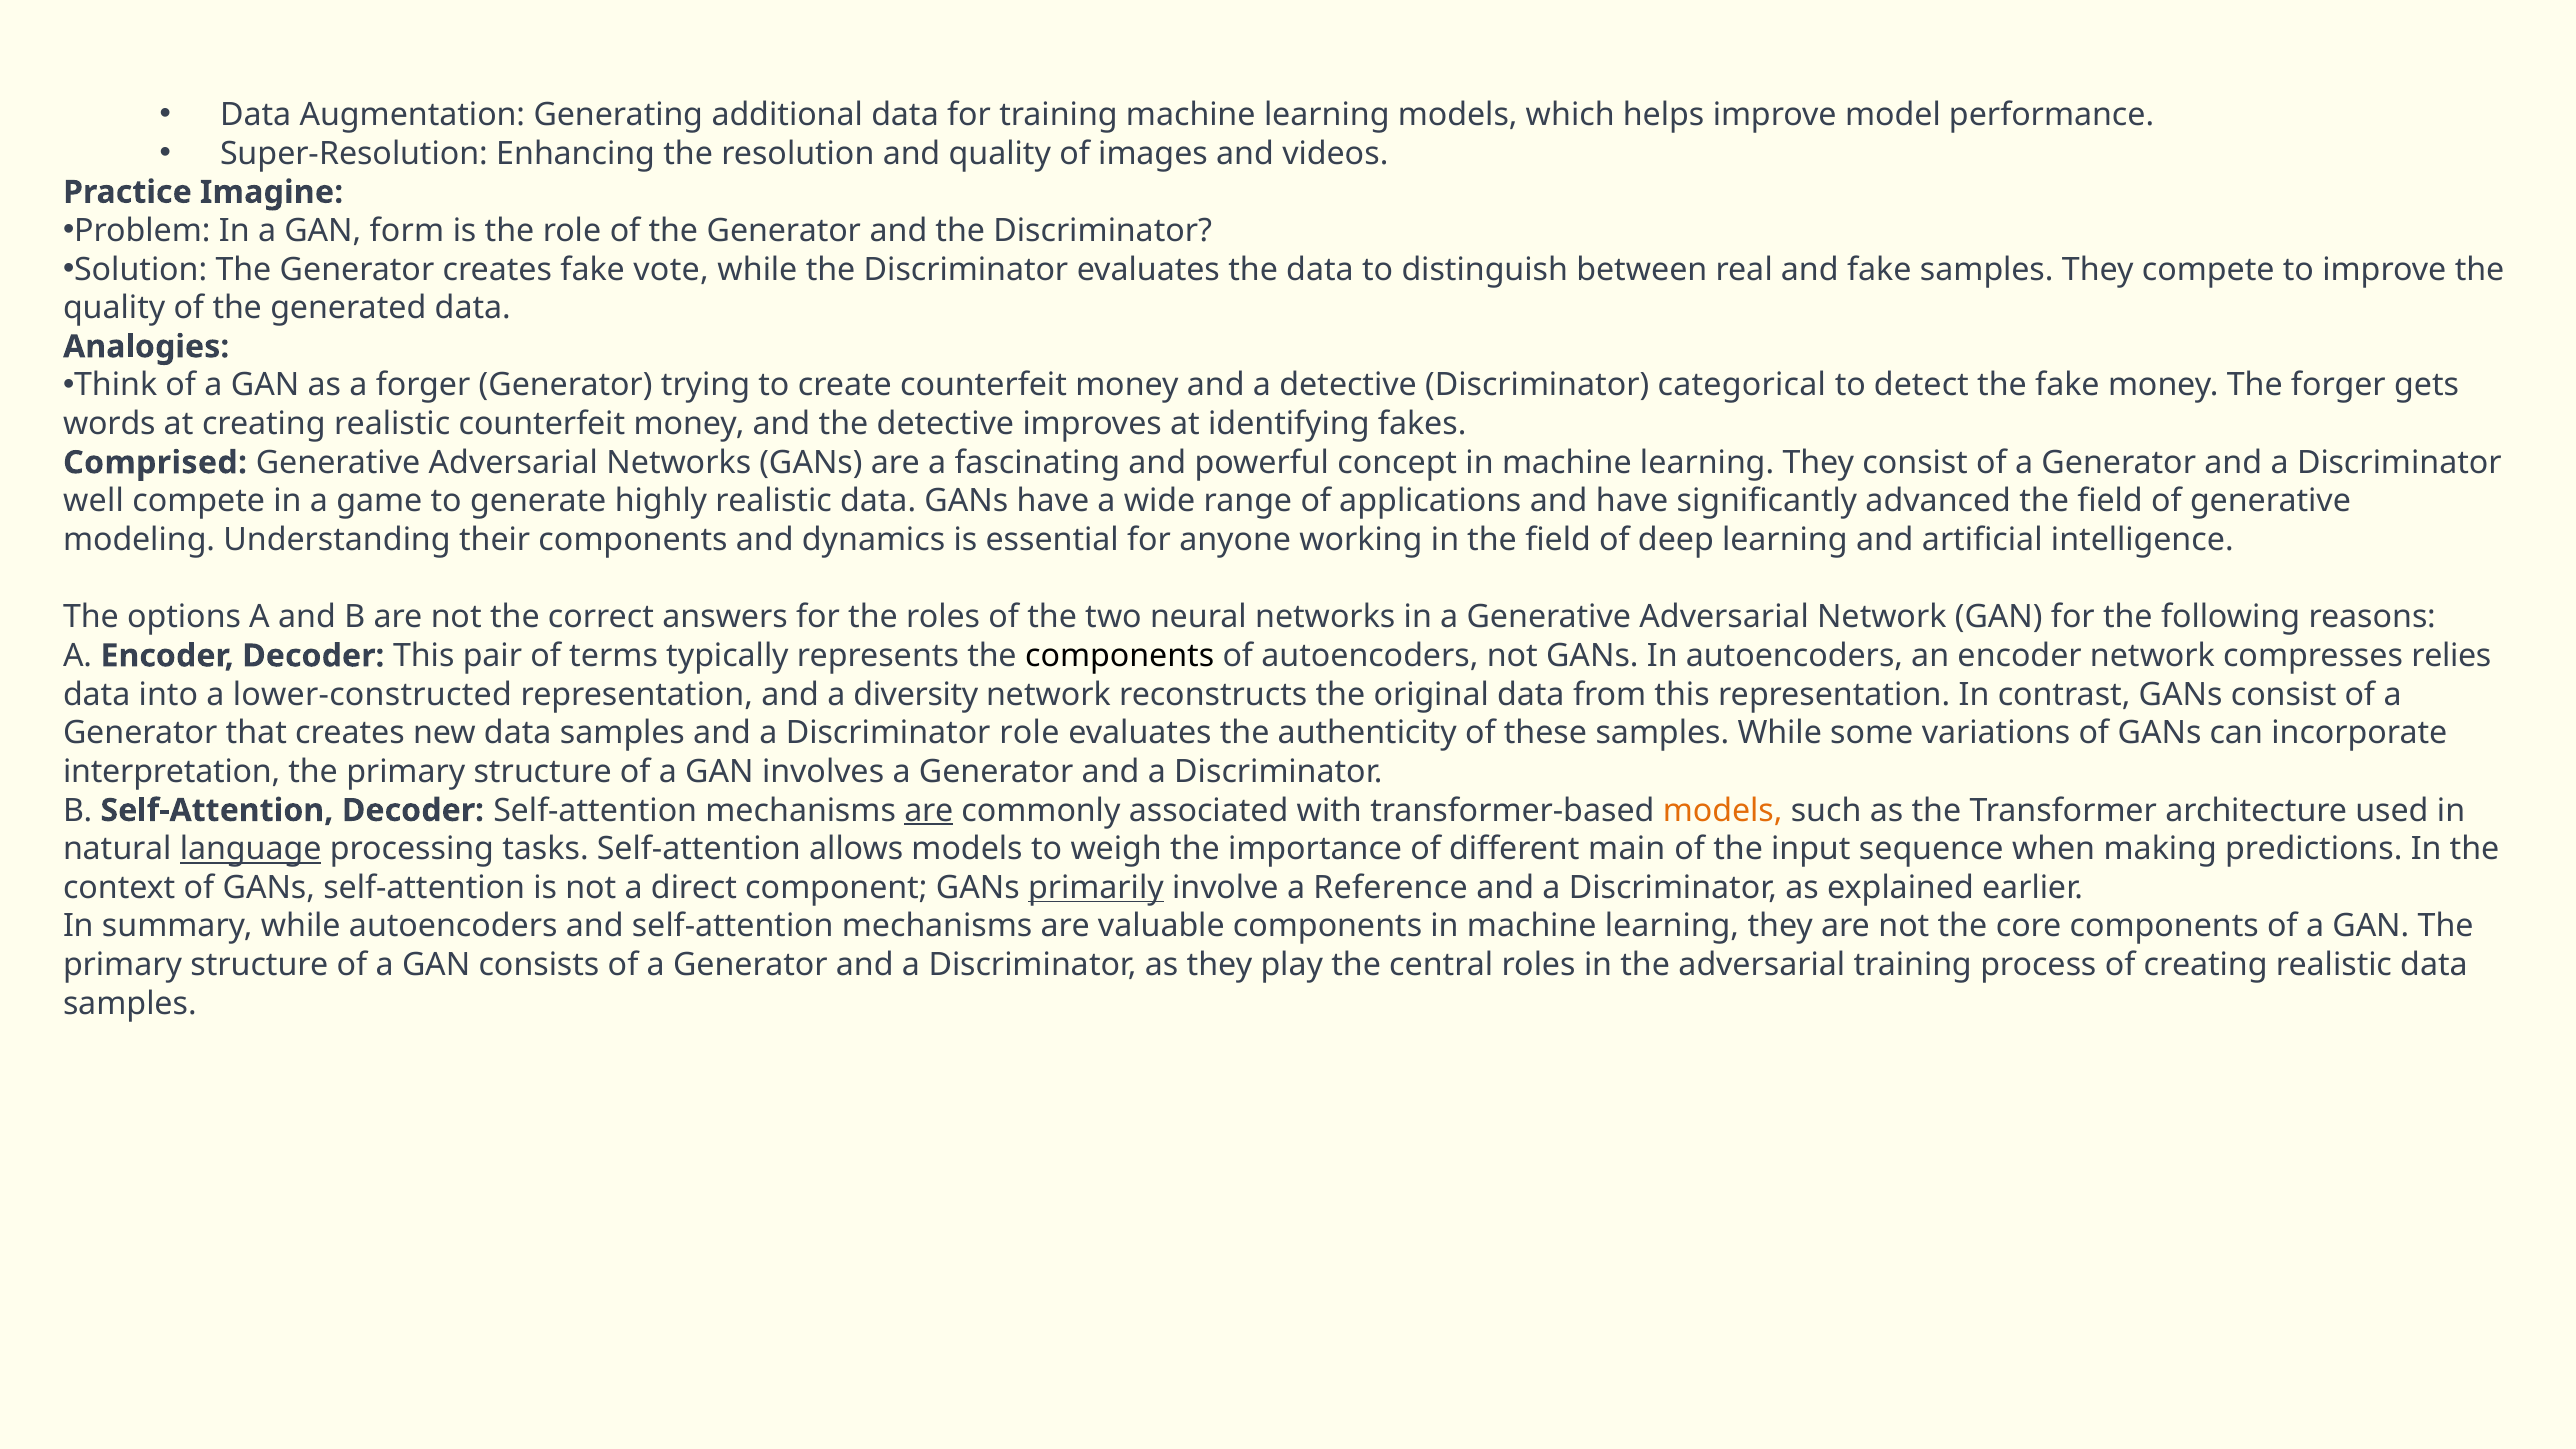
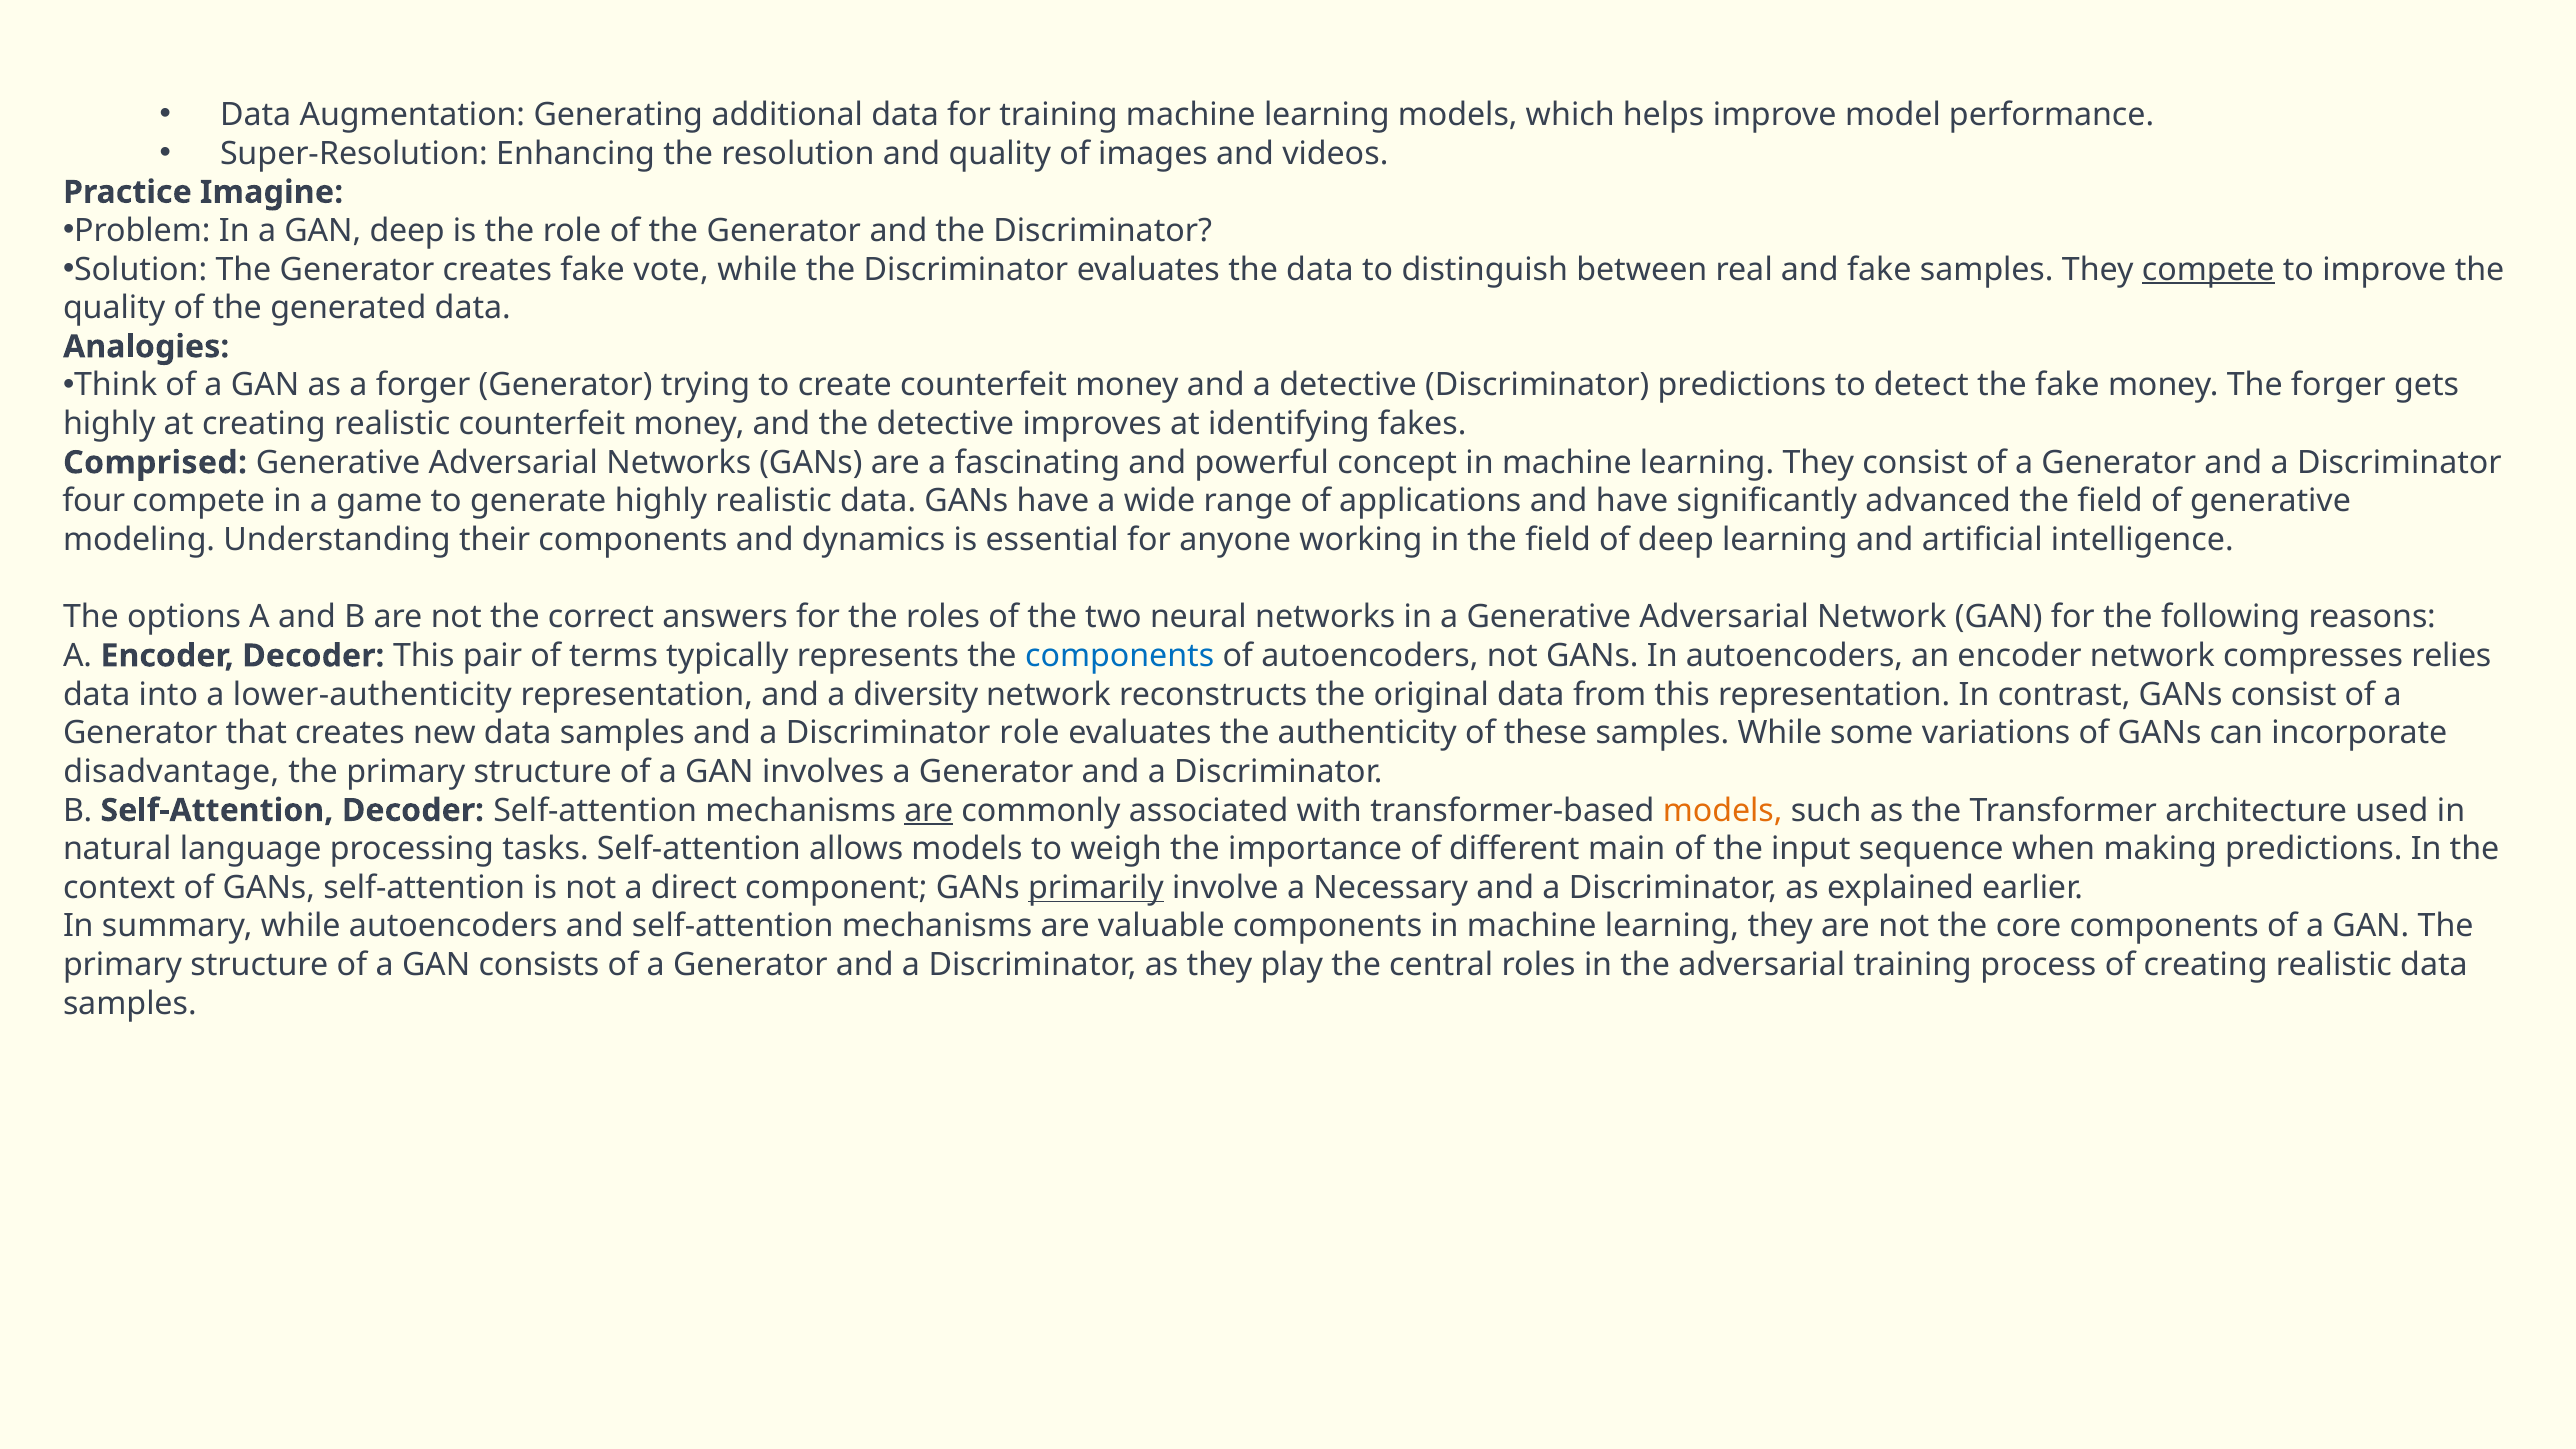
GAN form: form -> deep (407, 231)
compete underline: none -> present (2208, 269)
Discriminator categorical: categorical -> predictions (1742, 385)
words: words -> highly (109, 424)
well: well -> four (94, 501)
components colour: black -> blue (1120, 656)
lower-constructed: lower-constructed -> lower-authenticity (372, 694)
interpretation: interpretation -> disadvantage (171, 772)
language underline: present -> none (251, 849)
Reference: Reference -> Necessary (1391, 888)
